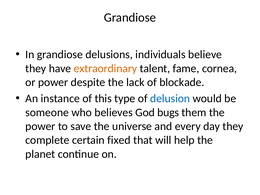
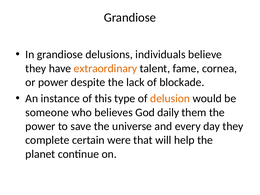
delusion colour: blue -> orange (170, 99)
bugs: bugs -> daily (168, 112)
fixed: fixed -> were (119, 140)
